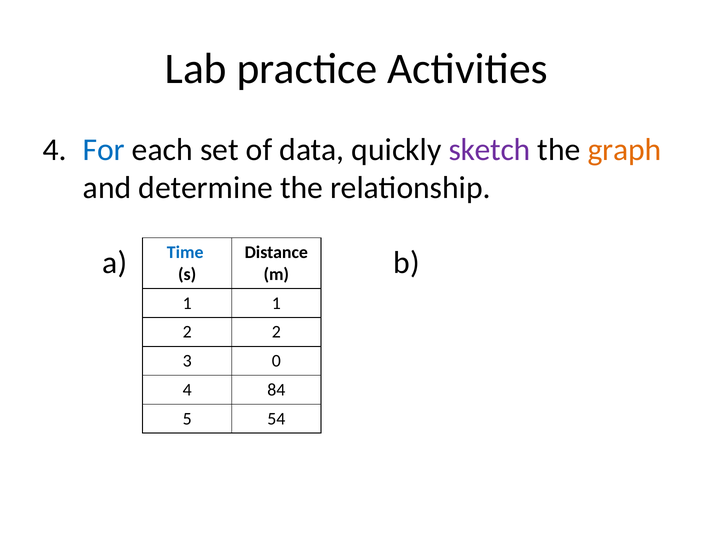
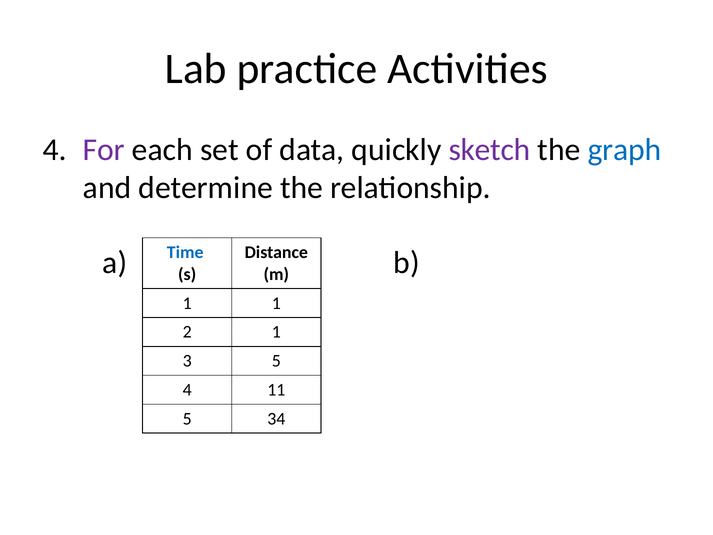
For colour: blue -> purple (104, 150)
graph colour: orange -> blue (625, 150)
2 2: 2 -> 1 (276, 332)
3 0: 0 -> 5 (276, 361)
84: 84 -> 11 (276, 390)
54: 54 -> 34 (276, 419)
